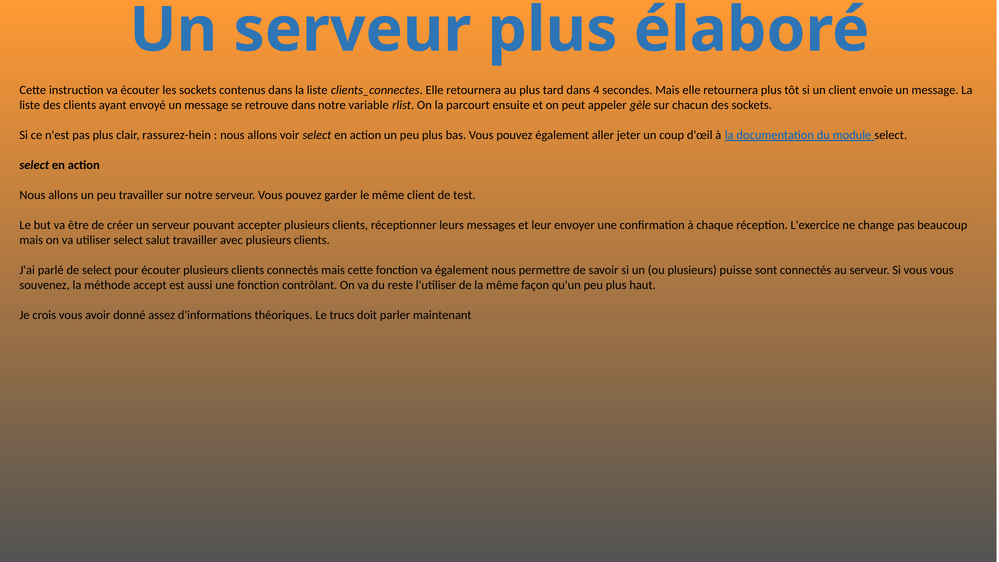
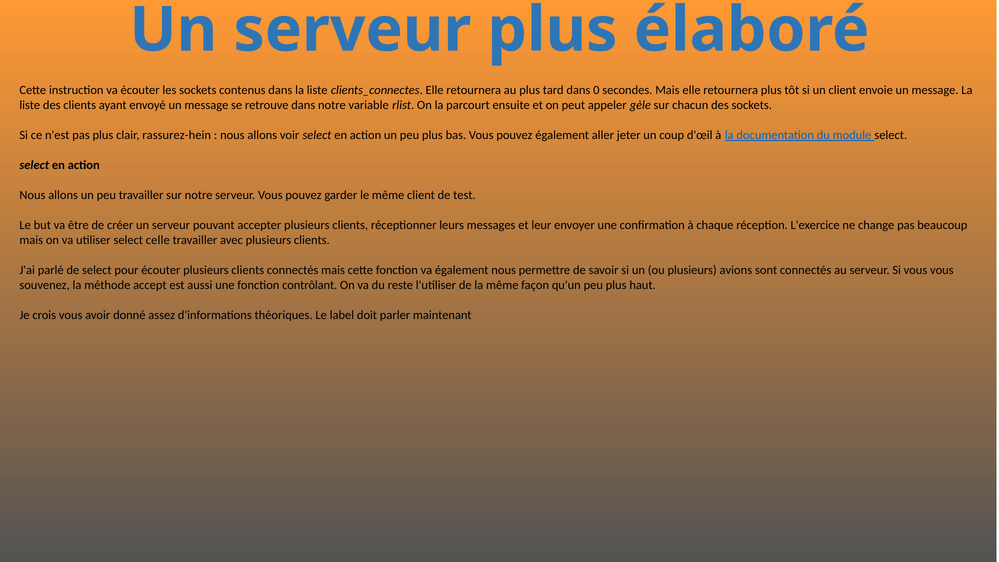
4: 4 -> 0 (596, 90)
salut: salut -> celle (158, 240)
puisse: puisse -> avions (736, 270)
trucs: trucs -> label (342, 315)
